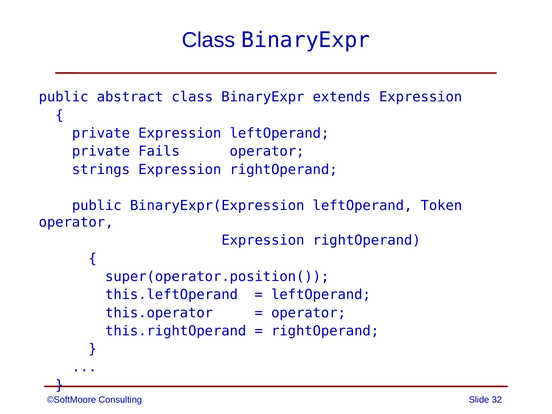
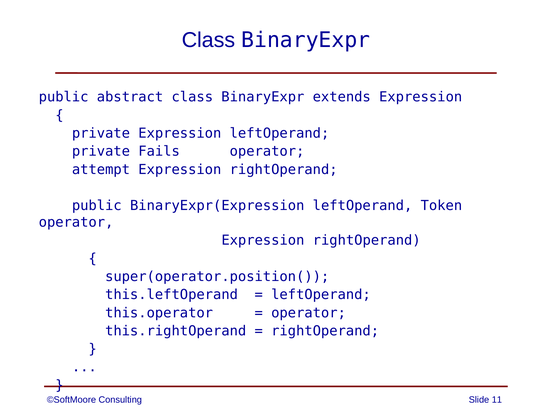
strings: strings -> attempt (101, 170)
32: 32 -> 11 (497, 400)
